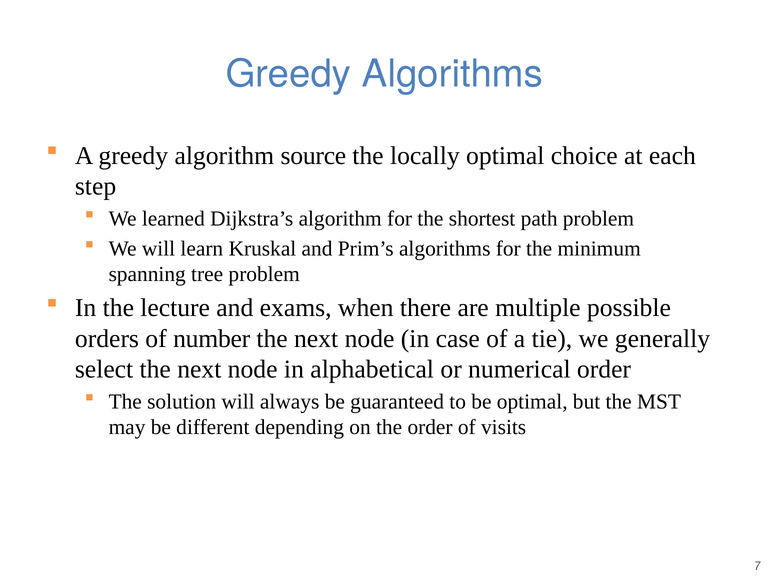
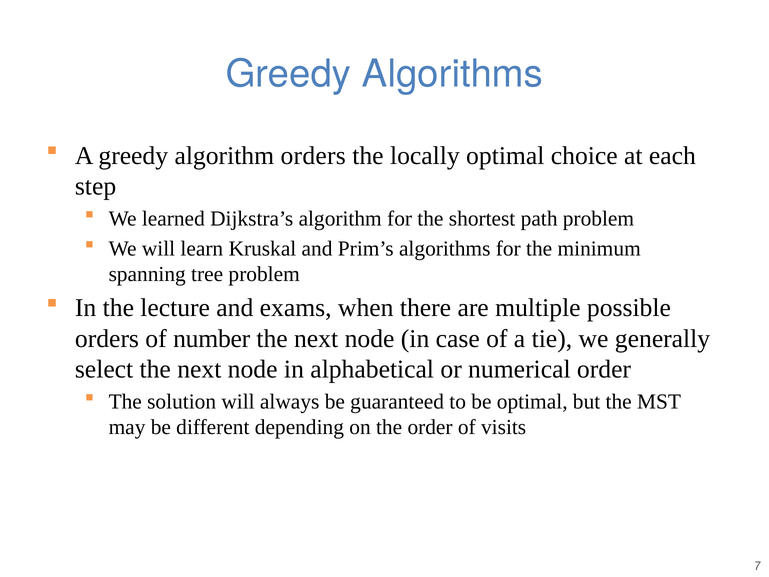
algorithm source: source -> orders (313, 156)
